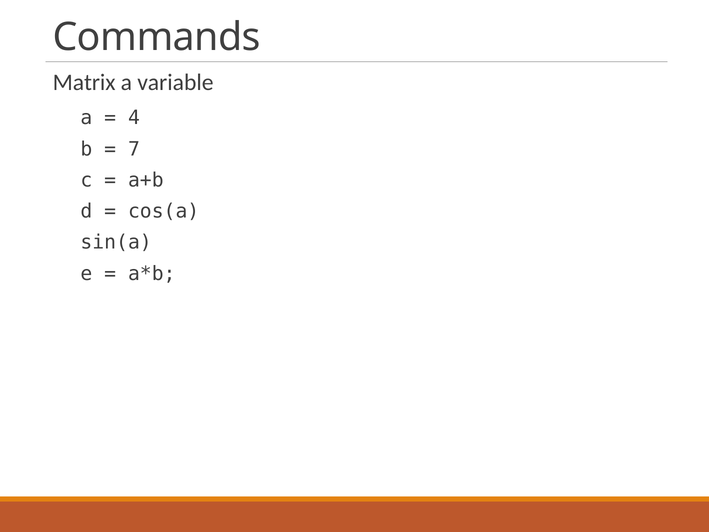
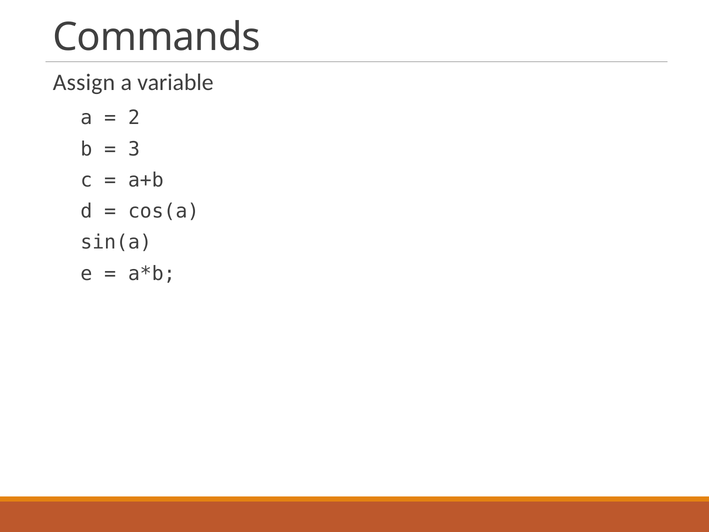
Matrix: Matrix -> Assign (84, 83)
4: 4 -> 2 (134, 118)
7: 7 -> 3 (134, 149)
